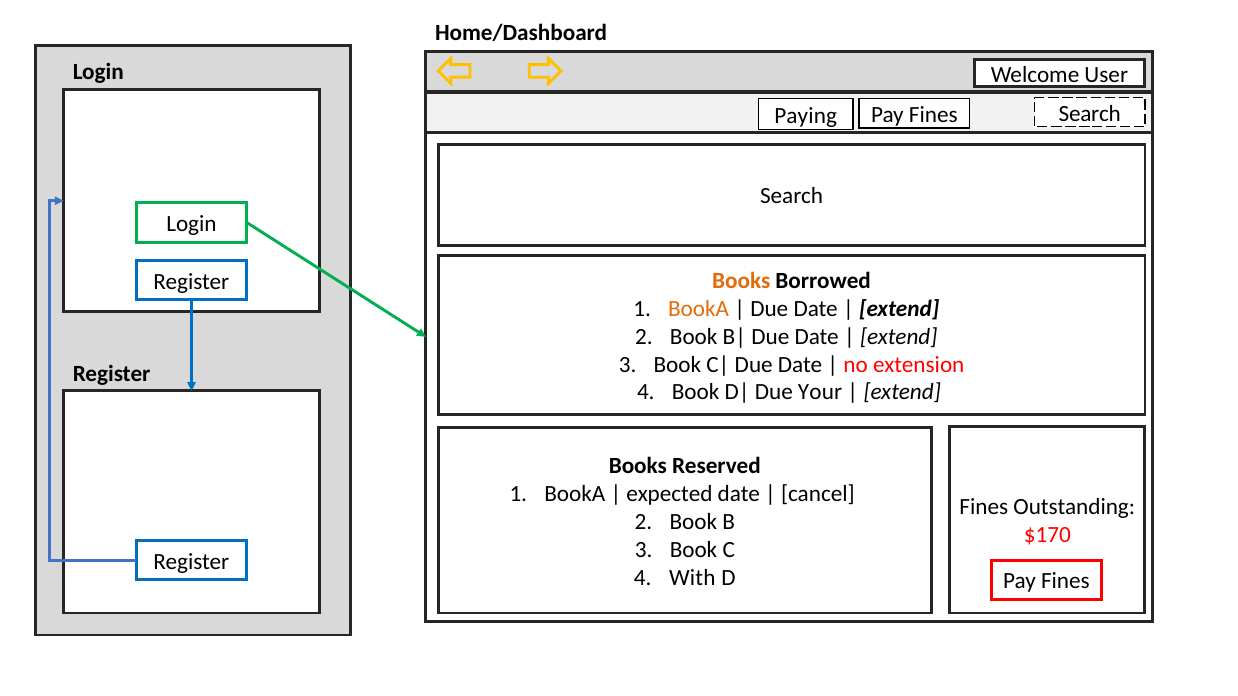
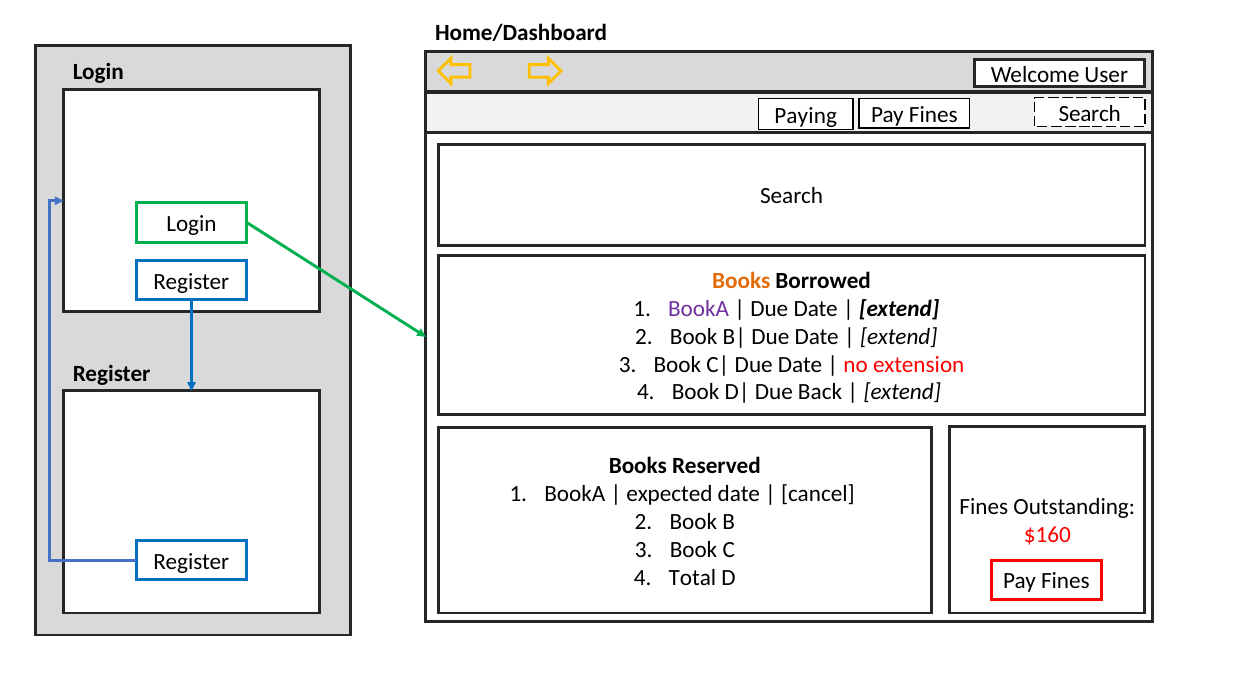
BookA colour: orange -> purple (699, 309)
Your: Your -> Back (820, 392)
$170: $170 -> $160 (1047, 535)
With: With -> Total (693, 578)
